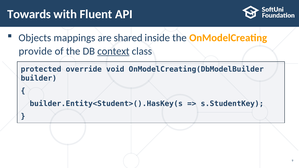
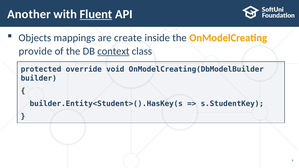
Towards: Towards -> Another (29, 14)
Fluent underline: none -> present (96, 14)
shared: shared -> create (128, 38)
